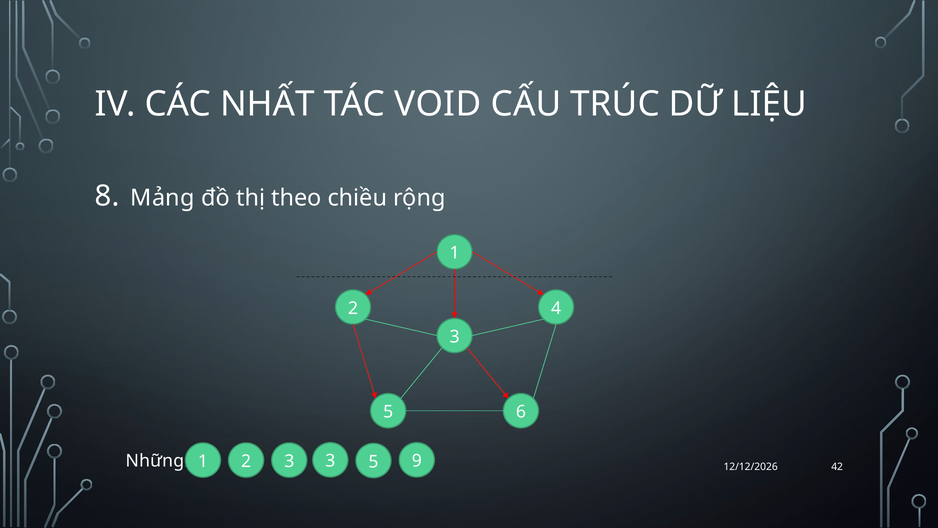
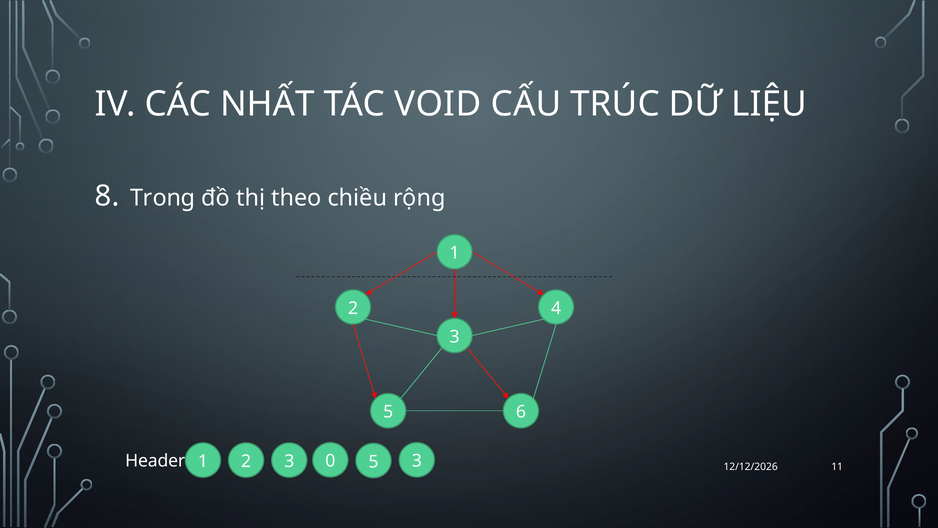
Mảng: Mảng -> Trong (163, 198)
Những: Những -> Header (157, 461)
3 3: 3 -> 0 (330, 461)
5 9: 9 -> 3 (417, 461)
42: 42 -> 11 (837, 467)
